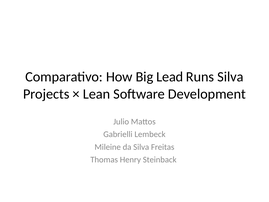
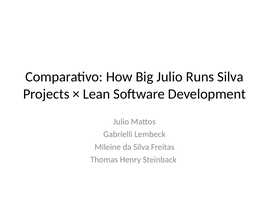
Big Lead: Lead -> Julio (170, 77)
